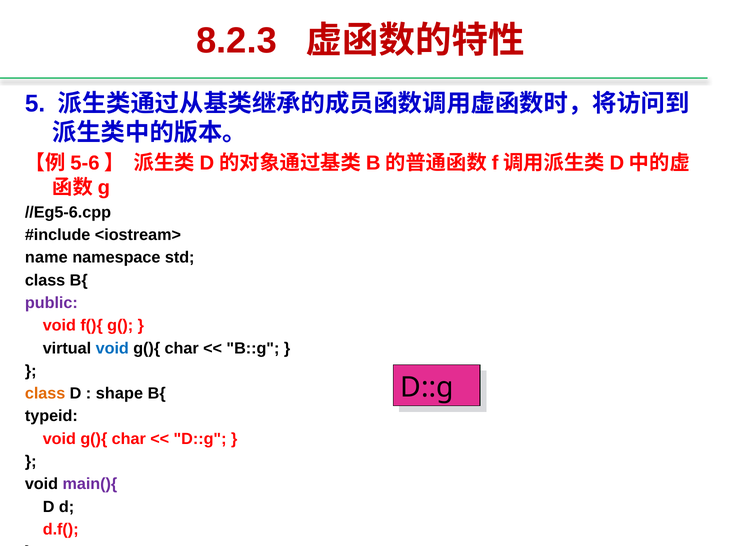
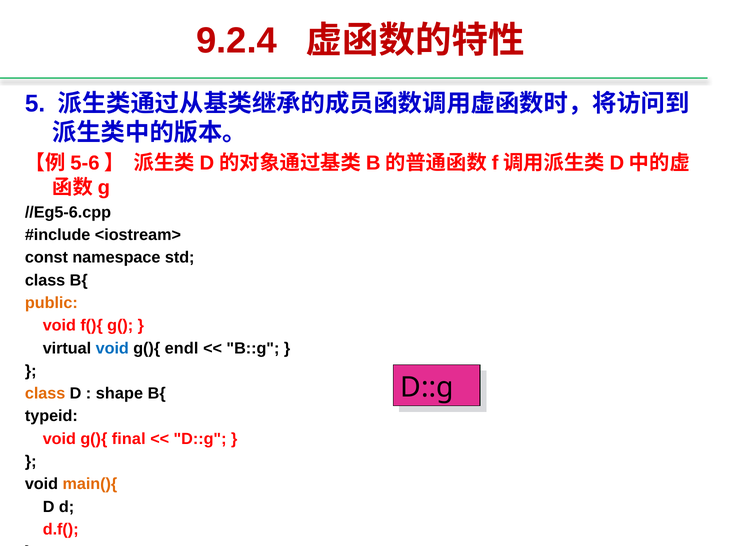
8.2.3: 8.2.3 -> 9.2.4 (237, 41)
name: name -> const (46, 258)
public colour: purple -> orange (51, 303)
char: char -> endl (182, 349)
char: char -> final (129, 439)
main(){ colour: purple -> orange (90, 485)
